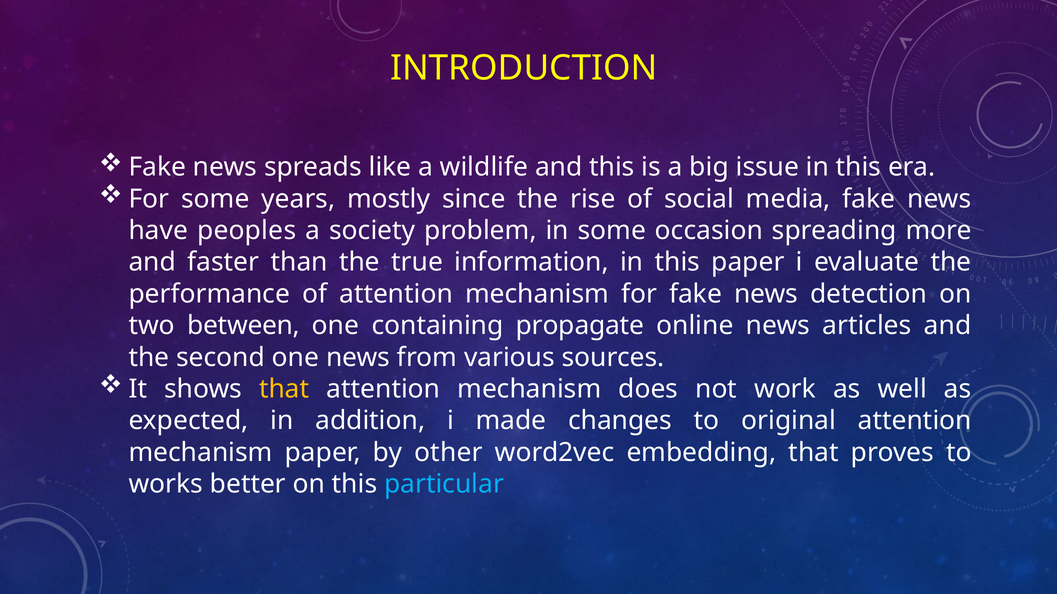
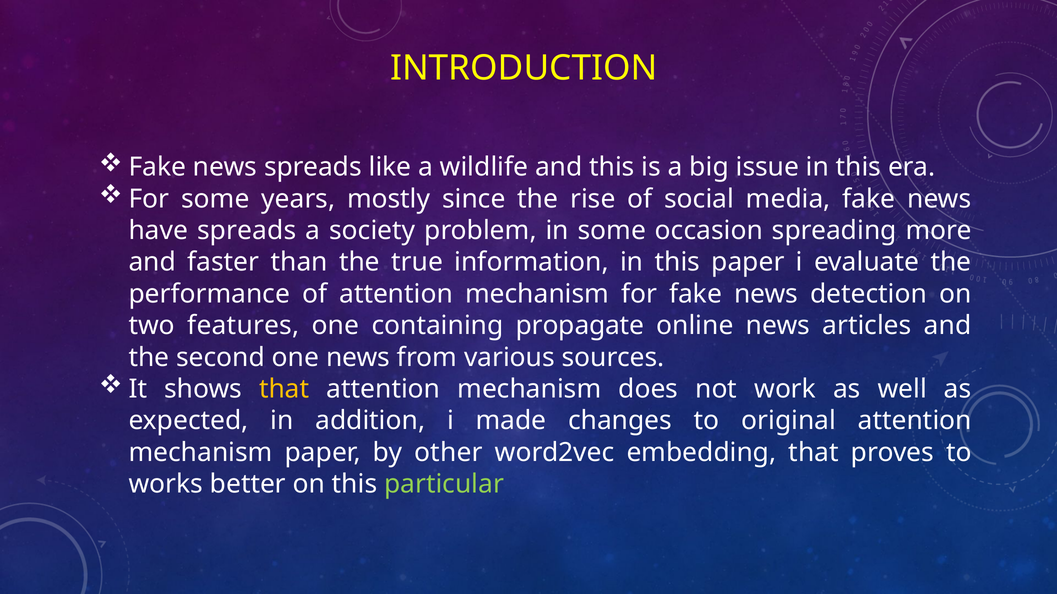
have peoples: peoples -> spreads (247, 231)
between: between -> features (243, 326)
particular colour: light blue -> light green (444, 484)
